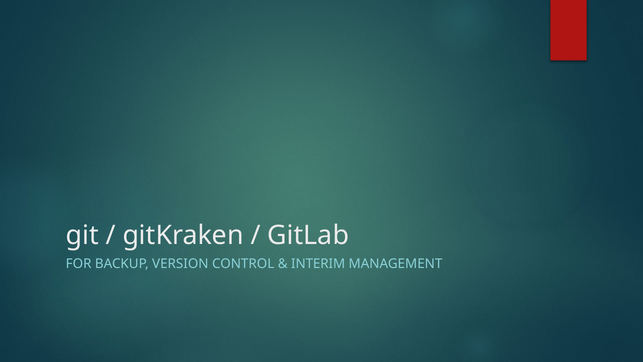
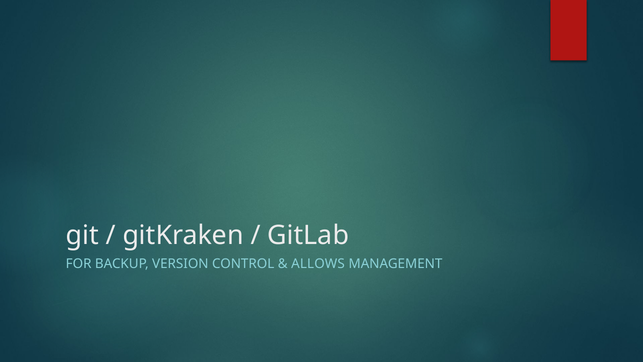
INTERIM: INTERIM -> ALLOWS (318, 263)
